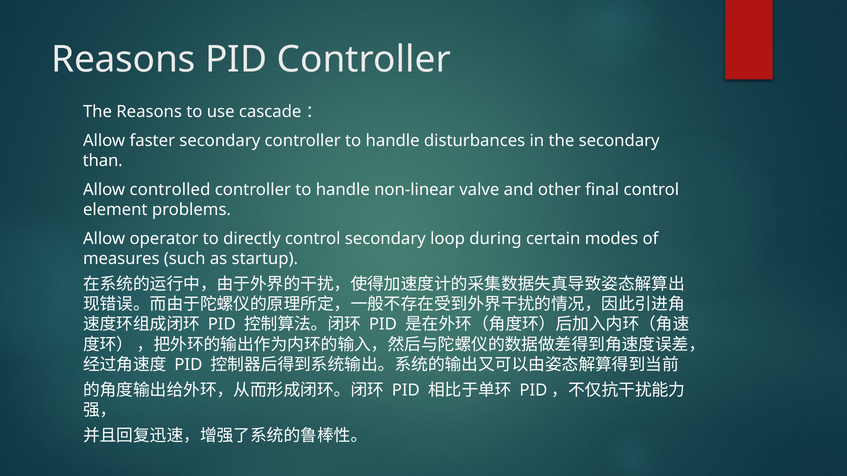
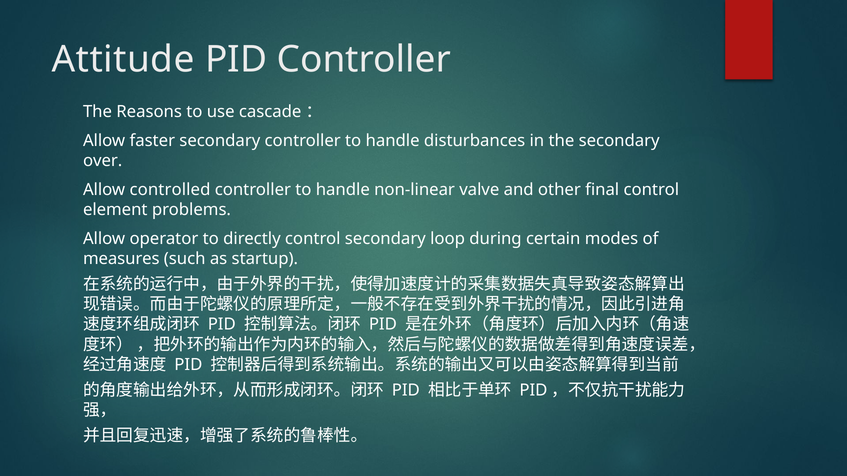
Reasons: Reasons -> Attitude (123, 59)
than: than -> over (103, 161)
